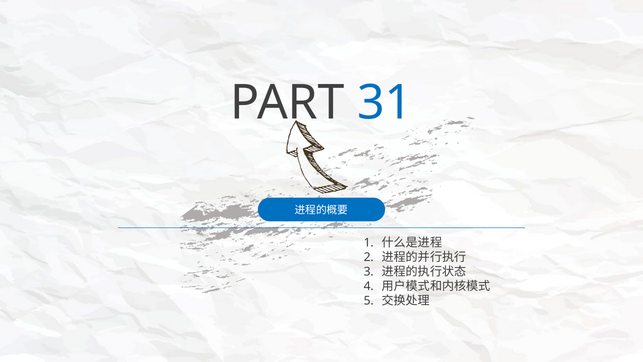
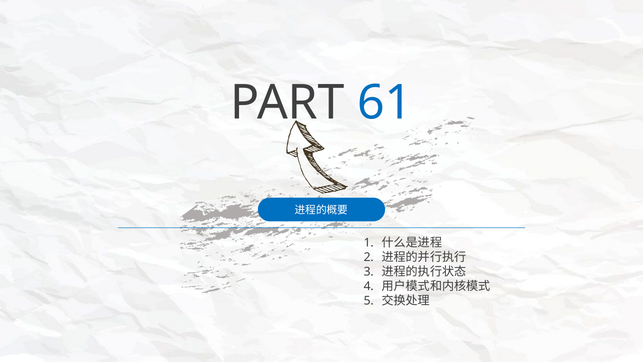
31: 31 -> 61 (385, 103)
